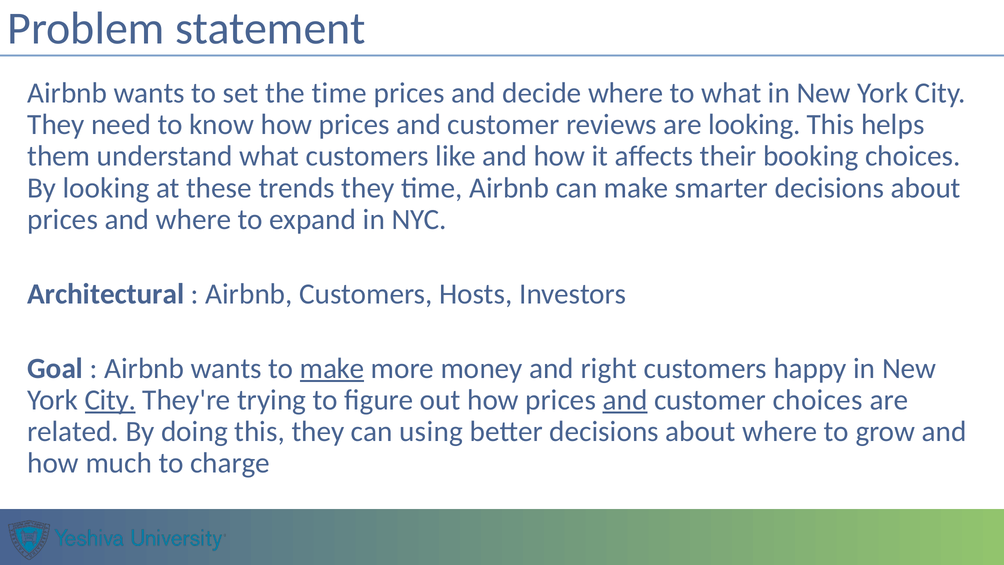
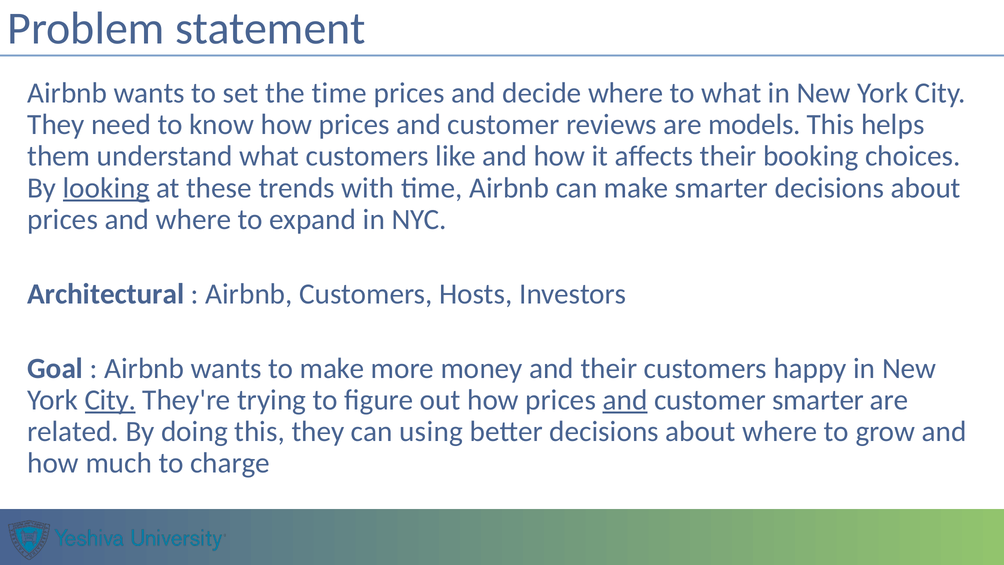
are looking: looking -> models (754, 125)
looking underline: none -> present (106, 188)
trends they: they -> with (368, 188)
make underline: present -> none (332, 368)
and right: right -> their (609, 368)
customer choices: choices -> smarter (818, 400)
